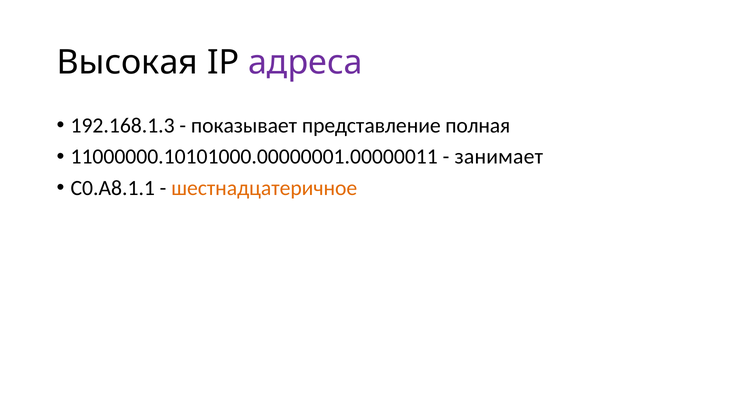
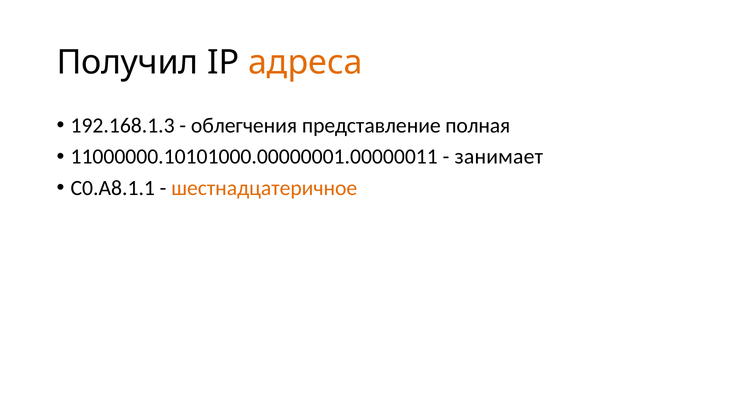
Высокая: Высокая -> Получил (128, 62)
адреса colour: purple -> orange (305, 62)
показывает: показывает -> облегчения (244, 126)
